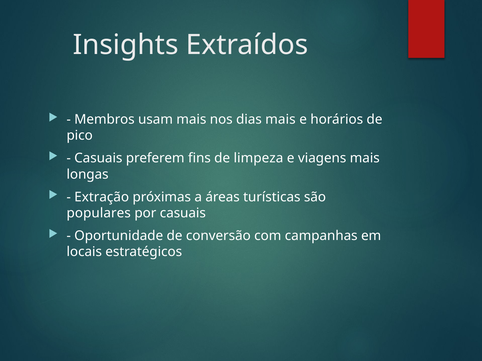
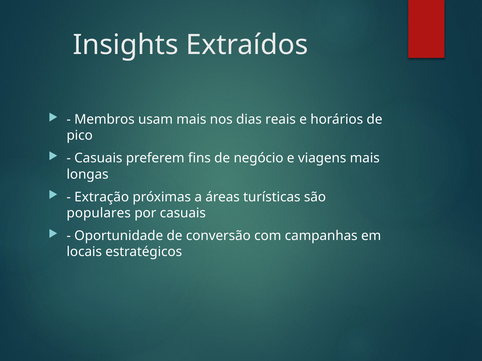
dias mais: mais -> reais (281, 120)
limpeza: limpeza -> negócio (259, 158)
